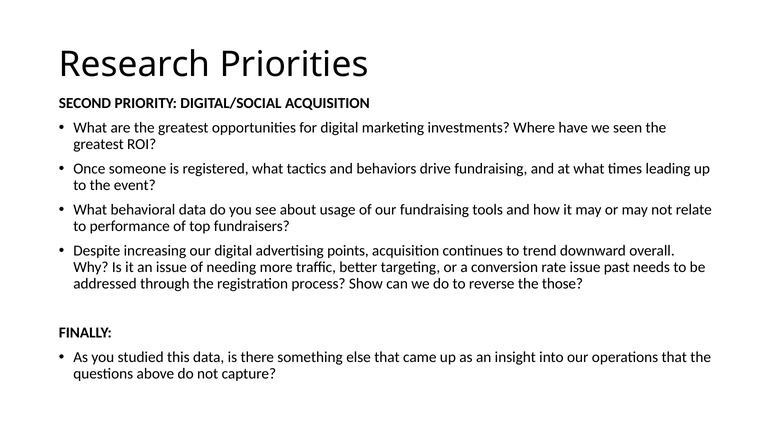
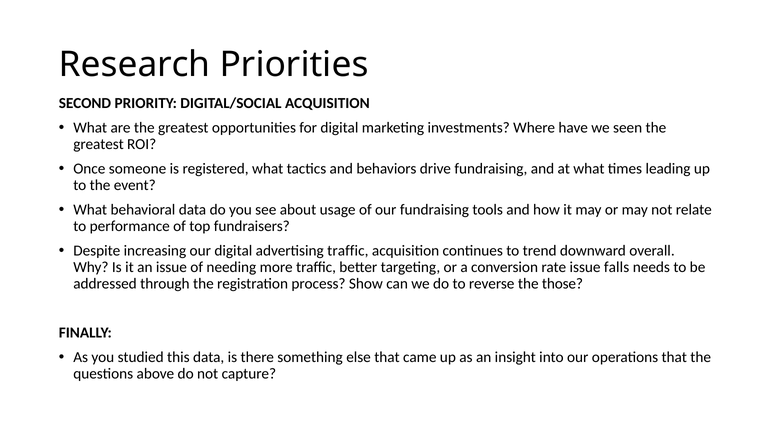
advertising points: points -> traffic (348, 251)
past: past -> falls (617, 267)
